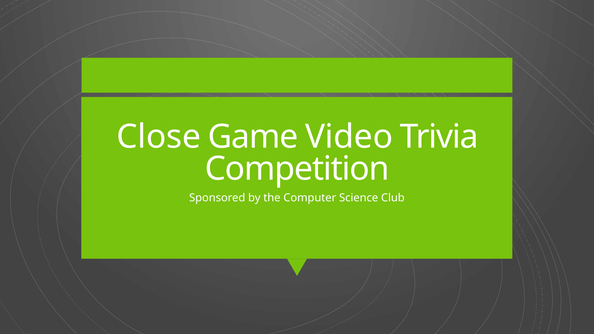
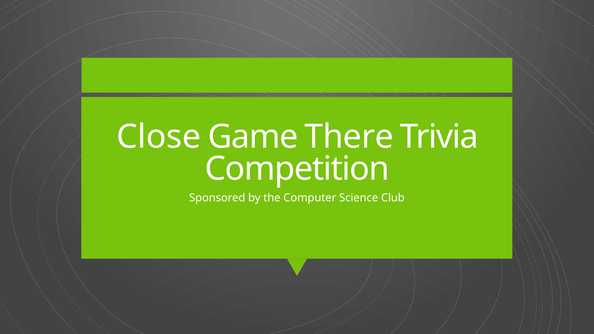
Video: Video -> There (349, 137)
